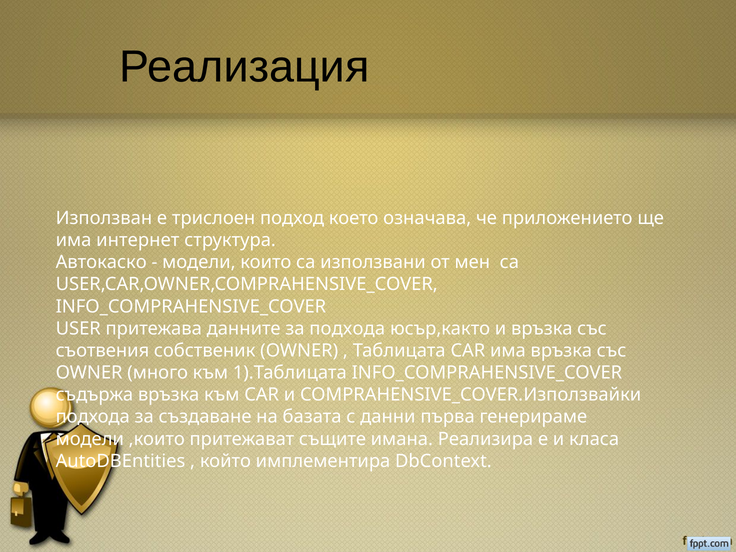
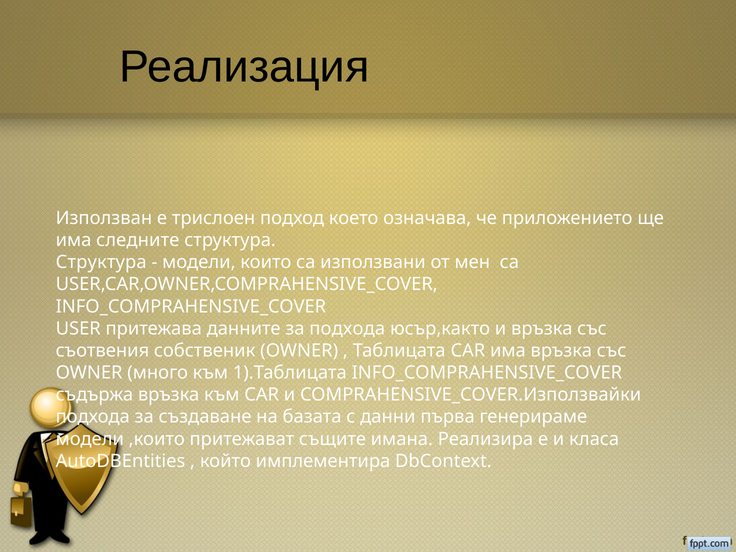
интернет: интернет -> следните (138, 240)
Автокаско: Автокаско -> Структура (101, 262)
